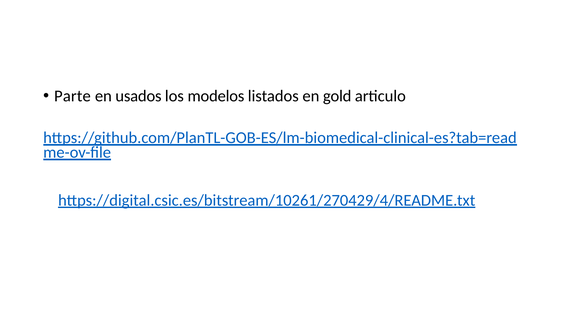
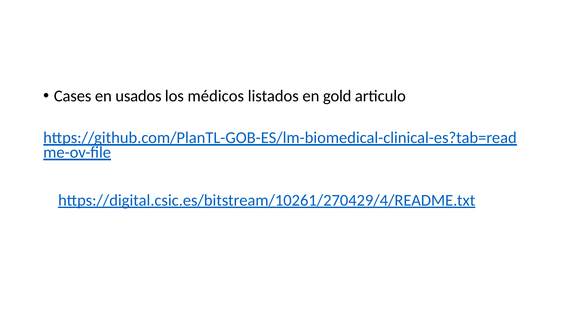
Parte: Parte -> Cases (73, 96)
modelos: modelos -> médicos (216, 96)
